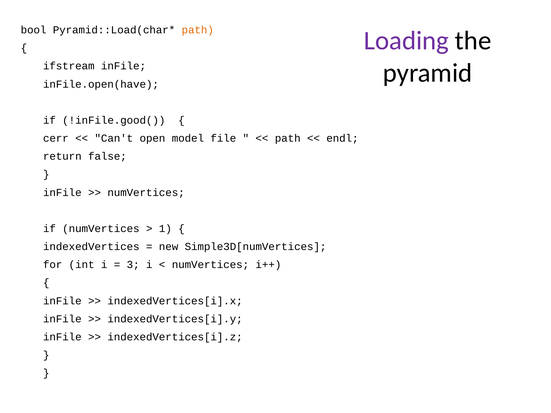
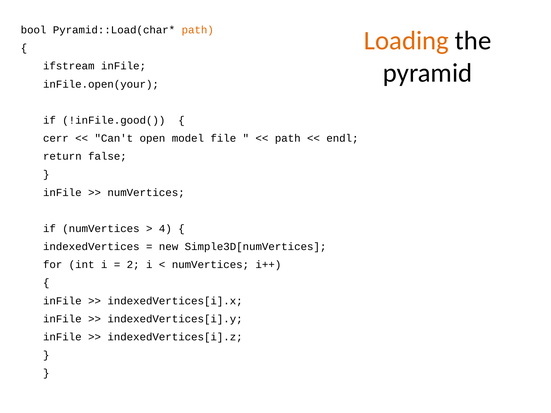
Loading colour: purple -> orange (406, 41)
inFile.open(have: inFile.open(have -> inFile.open(your (101, 84)
1: 1 -> 4 (165, 229)
3: 3 -> 2 (133, 265)
